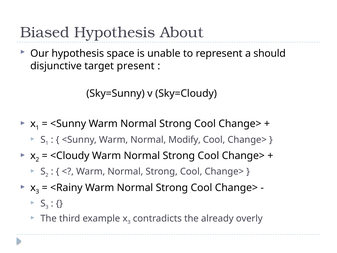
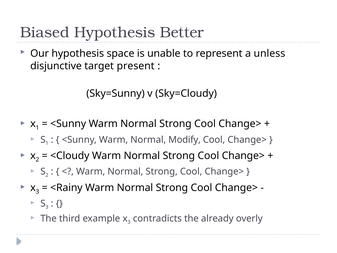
About: About -> Better (182, 33)
should: should -> unless (269, 53)
